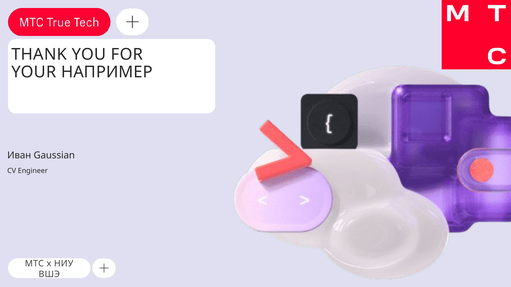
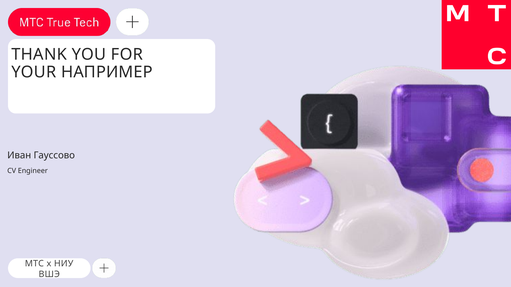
Gaussian: Gaussian -> Гауссово (54, 155)
